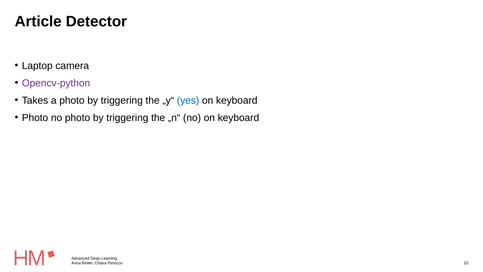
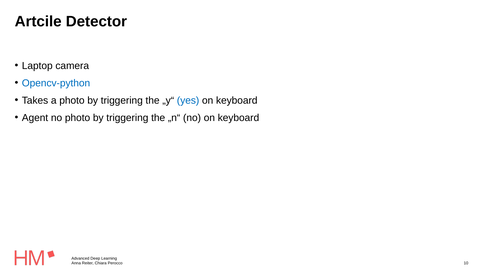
Article: Article -> Artcile (38, 21)
Opencv-python colour: purple -> blue (56, 83)
Photo: Photo -> Agent (35, 118)
